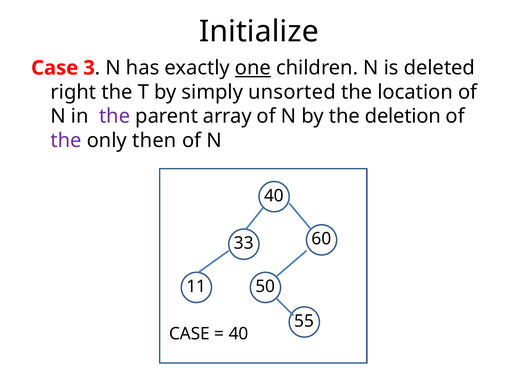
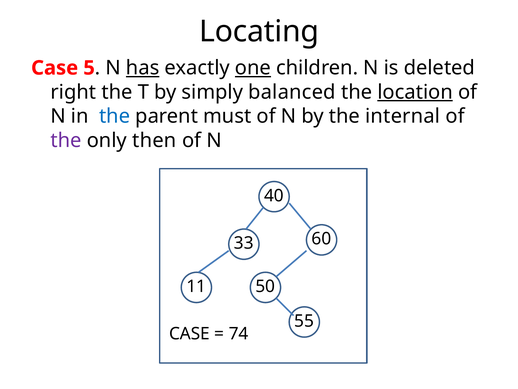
Initialize: Initialize -> Locating (259, 31)
3: 3 -> 5 (89, 68)
has underline: none -> present (143, 68)
unsorted: unsorted -> balanced (292, 92)
location underline: none -> present (415, 92)
the colour: purple -> blue (115, 116)
array: array -> must (227, 116)
deletion: deletion -> internal (403, 116)
40: 40 -> 74 (239, 334)
